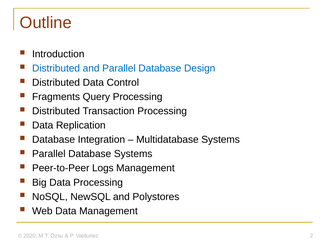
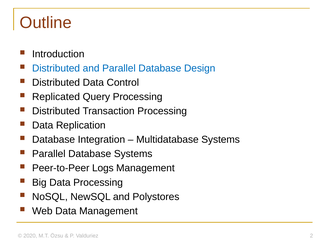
Fragments: Fragments -> Replicated (56, 97)
